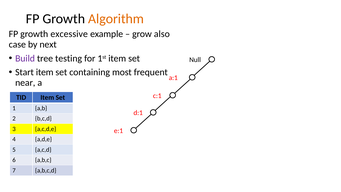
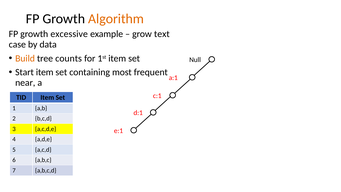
also: also -> text (162, 34)
next: next -> data (48, 44)
Build colour: purple -> orange (25, 58)
testing: testing -> counts (69, 58)
